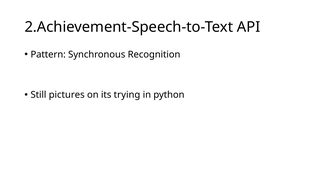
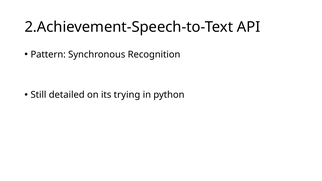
pictures: pictures -> detailed (67, 95)
